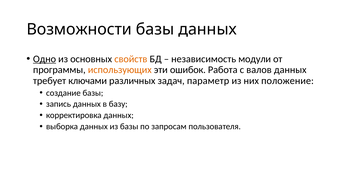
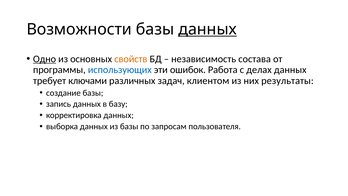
данных underline: none -> present (208, 29)
модули: модули -> состава (255, 59)
использующих colour: orange -> blue (120, 70)
валов: валов -> делах (259, 70)
параметр: параметр -> клиентом (208, 81)
положение: положение -> результаты (287, 81)
